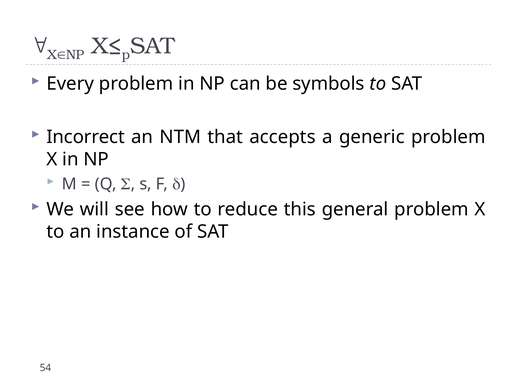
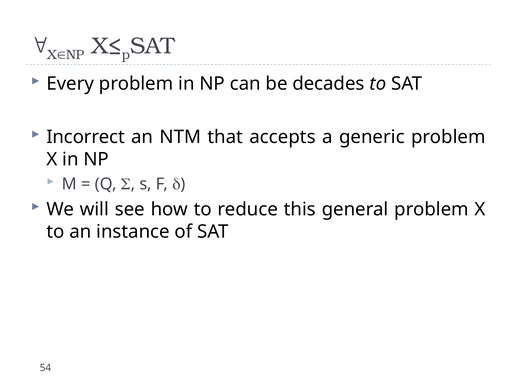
symbols: symbols -> decades (328, 84)
